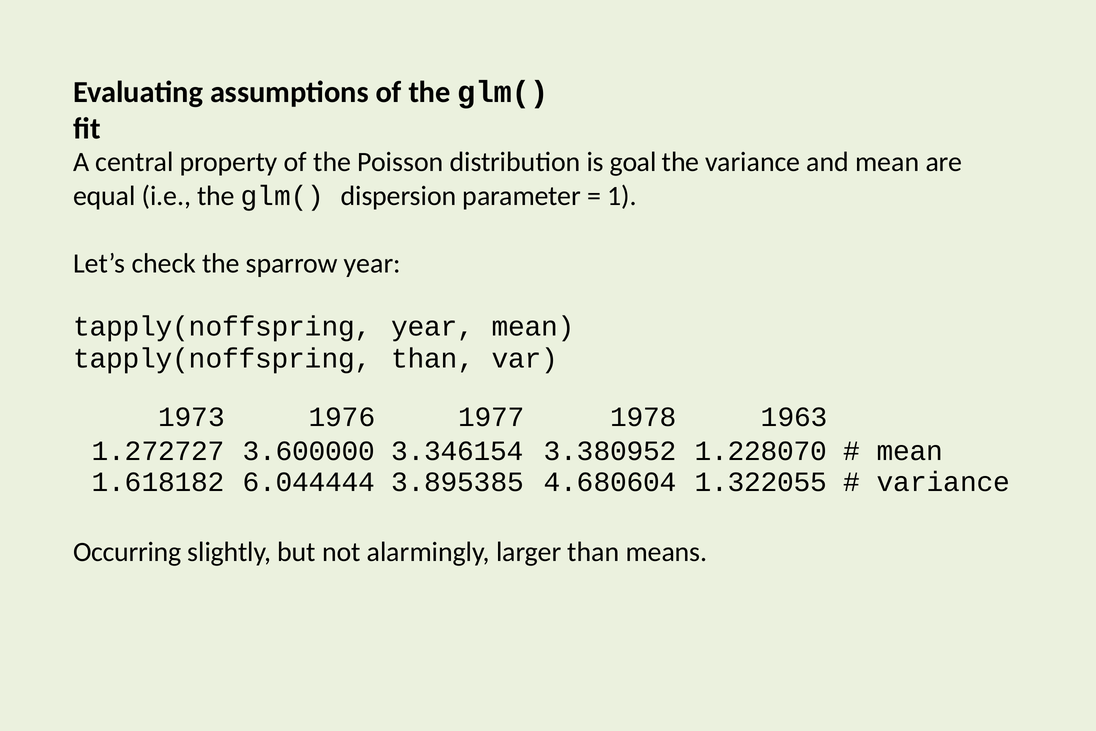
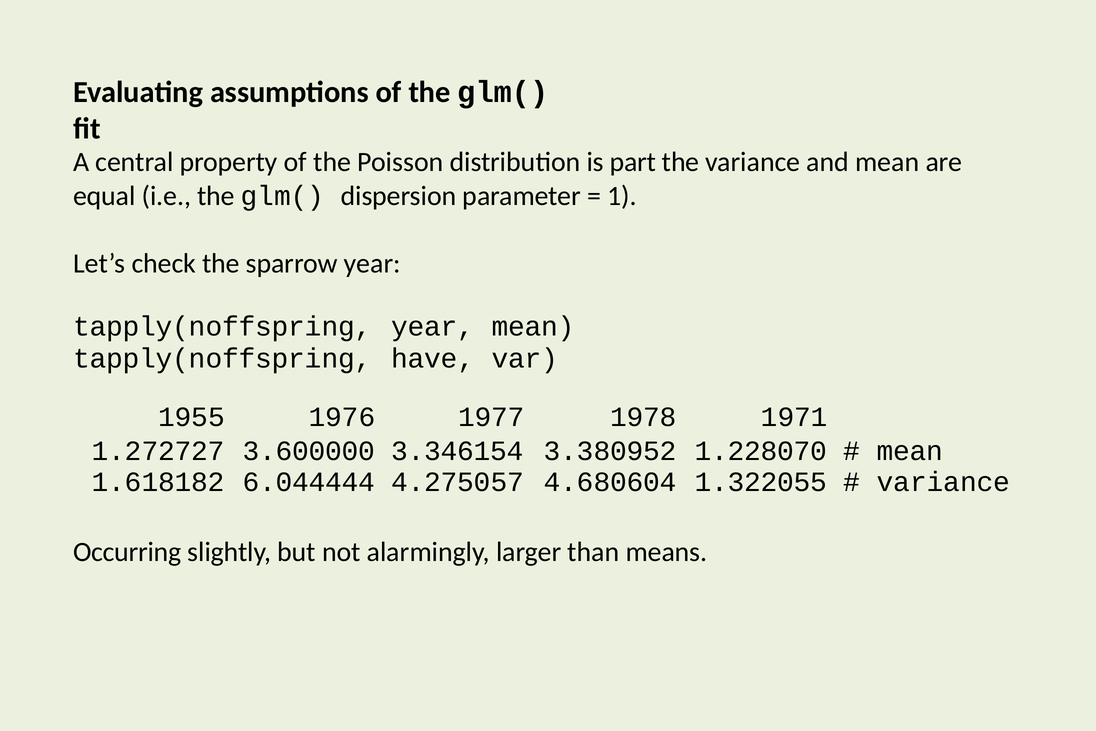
goal: goal -> part (633, 162)
than: than -> have (433, 358)
1973: 1973 -> 1955 (192, 417)
1963: 1963 -> 1971 (794, 417)
3.895385: 3.895385 -> 4.275057 (457, 482)
